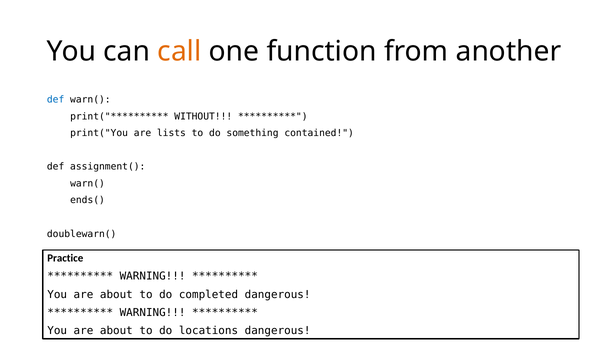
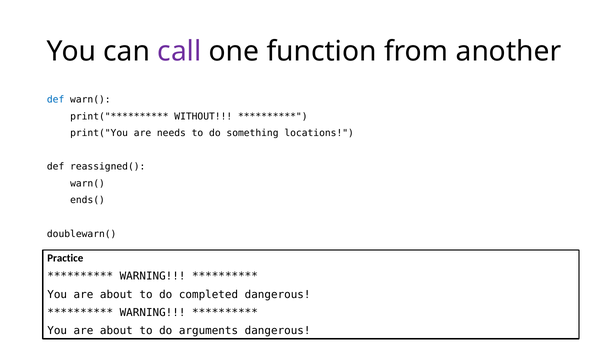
call colour: orange -> purple (179, 52)
lists: lists -> needs (171, 133)
contained: contained -> locations (319, 133)
assignment(: assignment( -> reassigned( (108, 167)
locations: locations -> arguments (208, 331)
